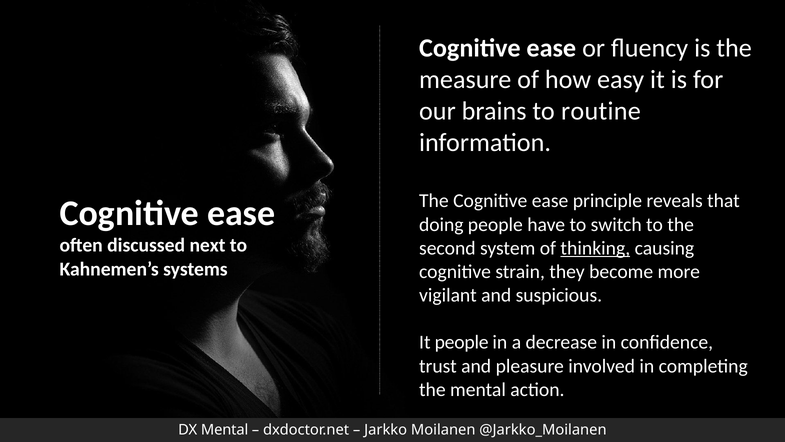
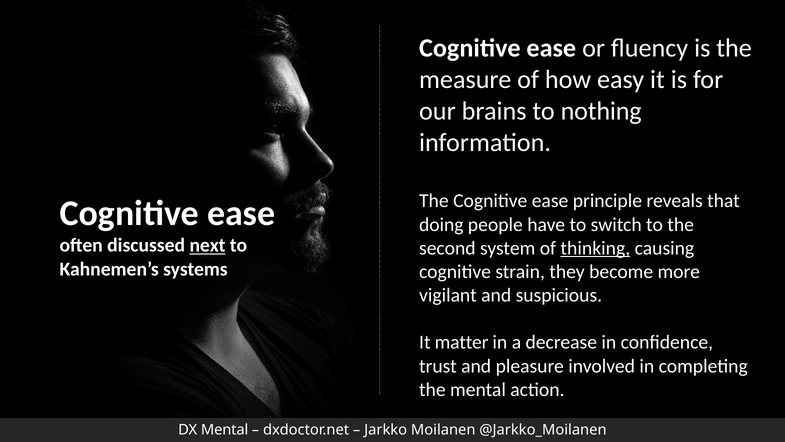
routine: routine -> nothing (601, 111)
next underline: none -> present (208, 245)
It people: people -> matter (462, 342)
